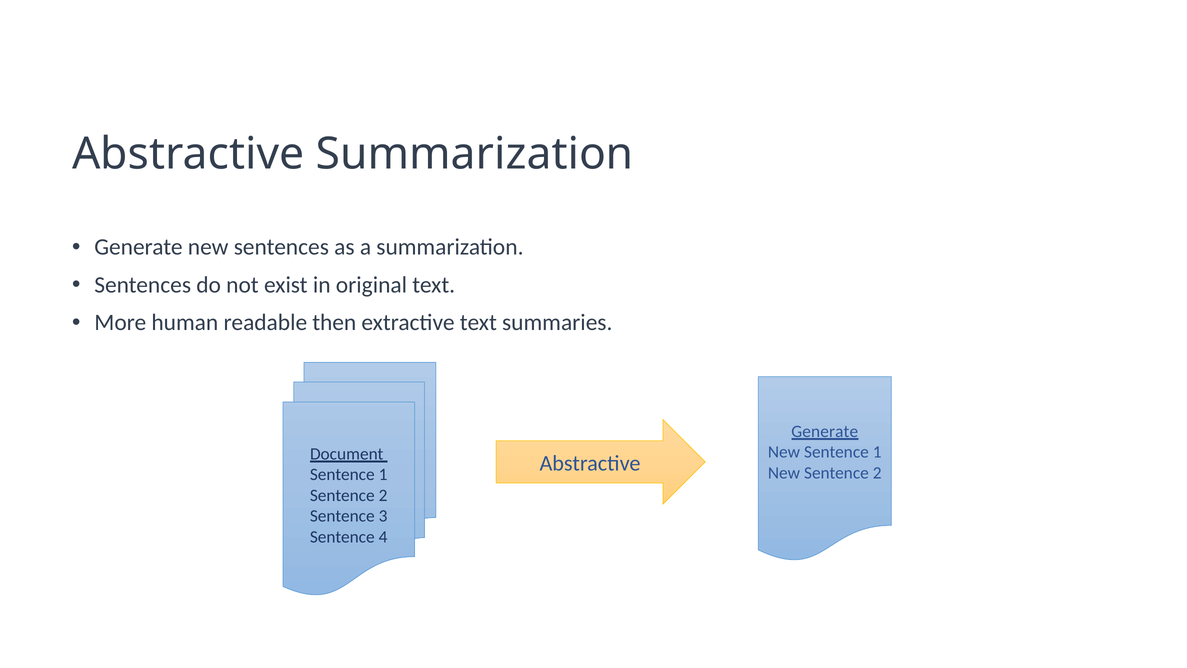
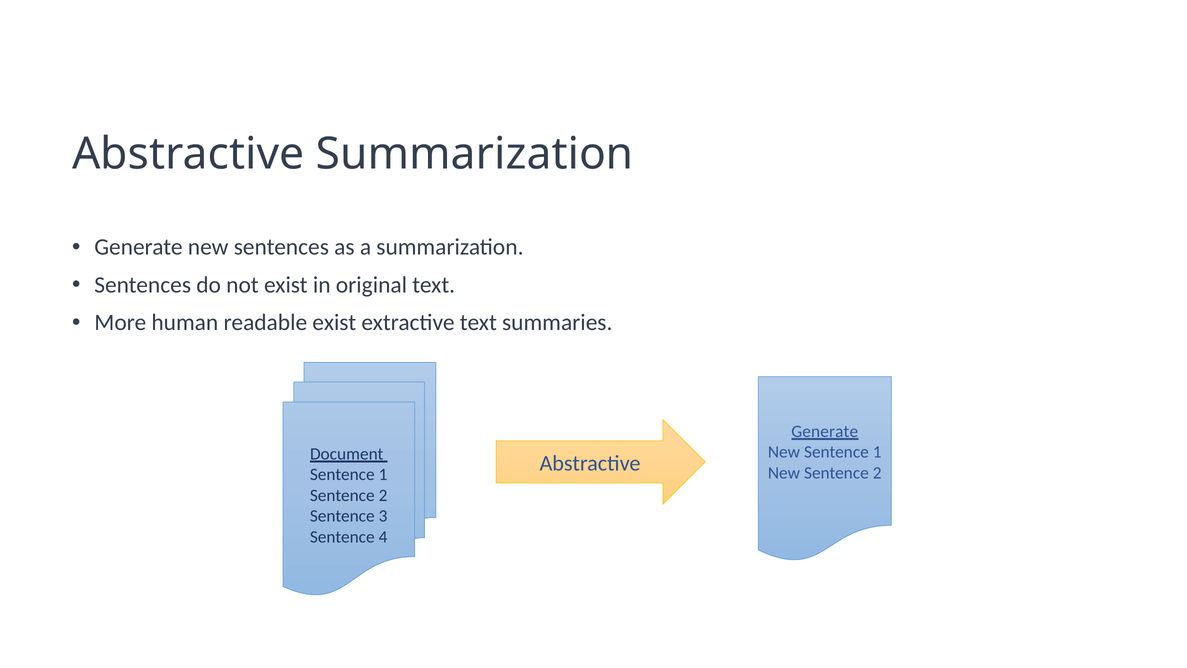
readable then: then -> exist (334, 322)
